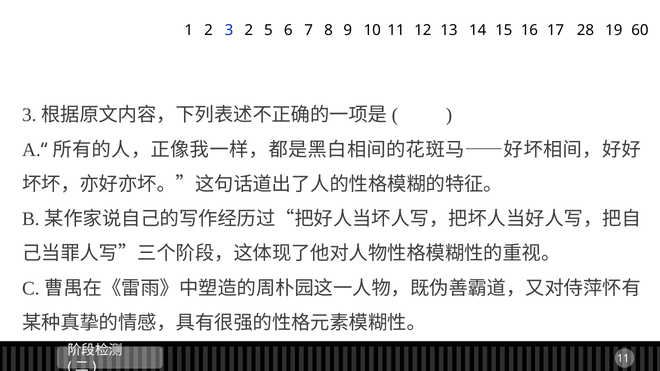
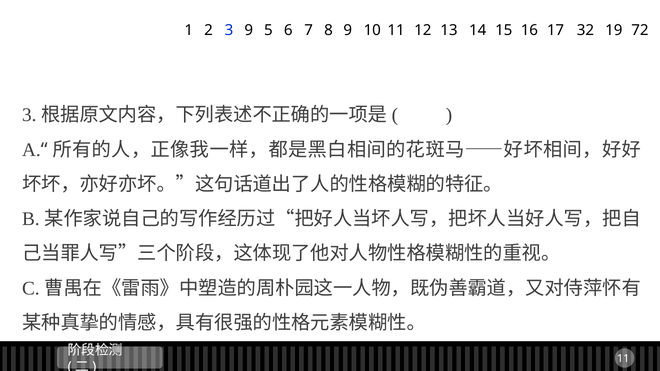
3 2: 2 -> 9 (249, 30)
28: 28 -> 32 (585, 30)
60: 60 -> 72 (640, 30)
